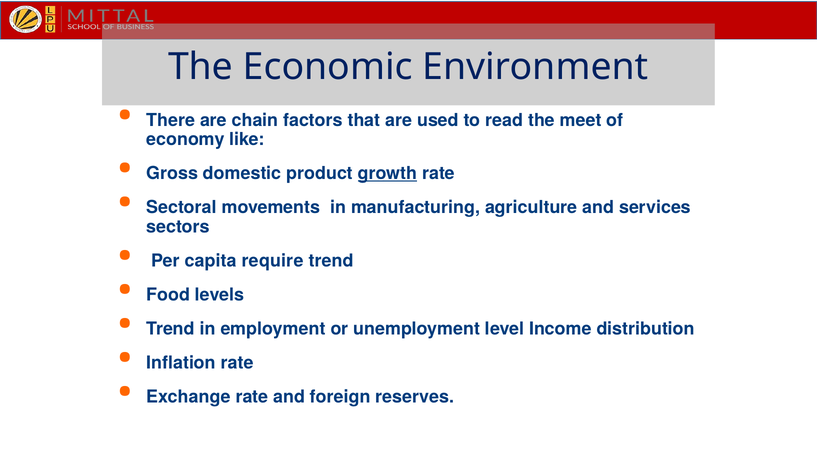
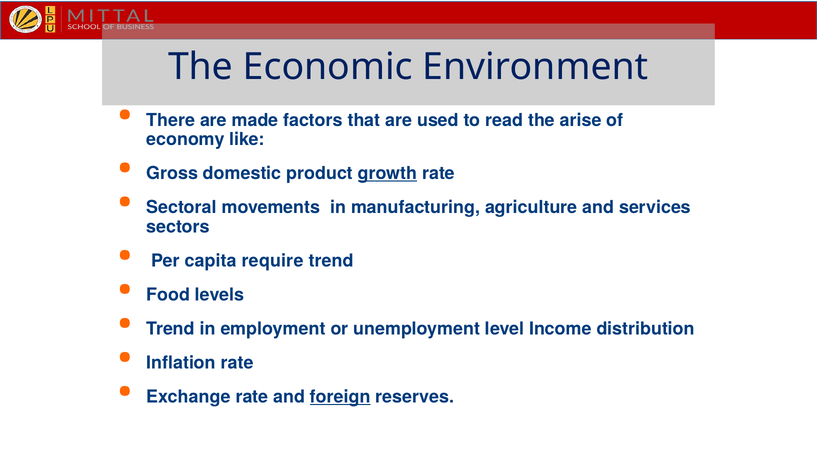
chain: chain -> made (255, 120)
meet: meet -> arise (581, 120)
foreign underline: none -> present (340, 397)
